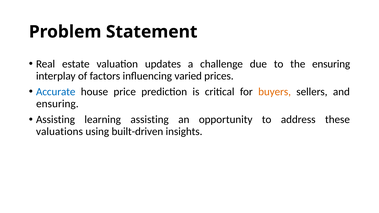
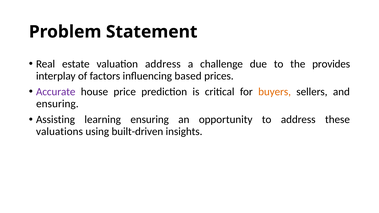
valuation updates: updates -> address (163, 64)
the ensuring: ensuring -> provides (331, 64)
varied: varied -> based (188, 76)
Accurate colour: blue -> purple (56, 92)
learning assisting: assisting -> ensuring (150, 120)
